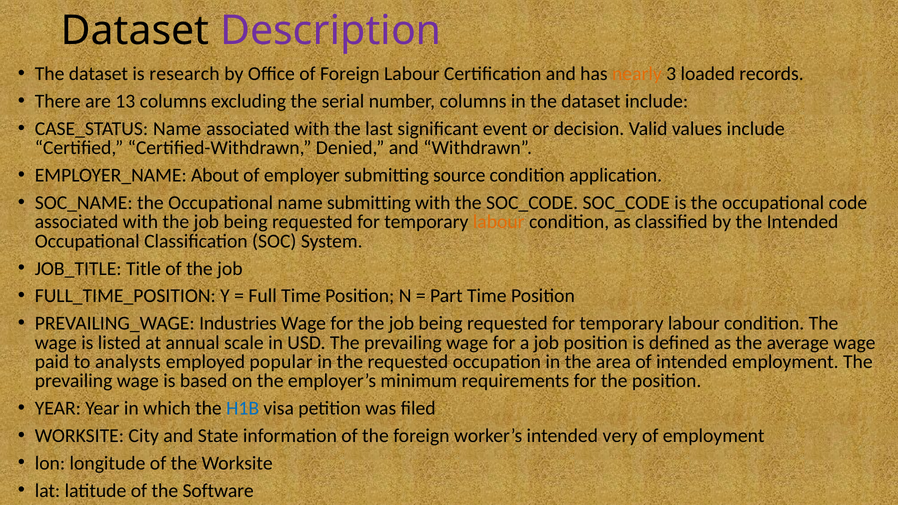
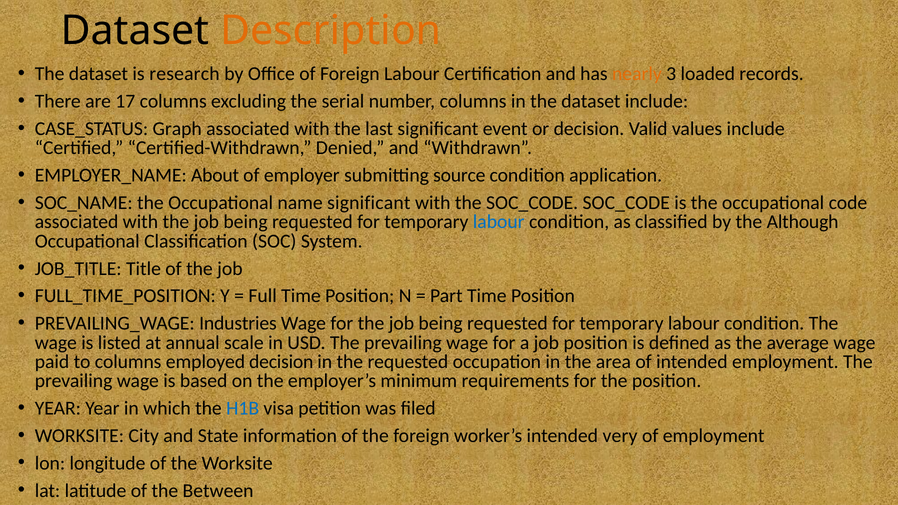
Description colour: purple -> orange (331, 31)
13: 13 -> 17 (125, 101)
CASE_STATUS Name: Name -> Graph (177, 129)
name submitting: submitting -> significant (369, 203)
labour colour: orange -> blue (499, 222)
the Intended: Intended -> Although (803, 222)
to analysts: analysts -> columns (128, 362)
employed popular: popular -> decision (281, 362)
Software: Software -> Between (218, 491)
